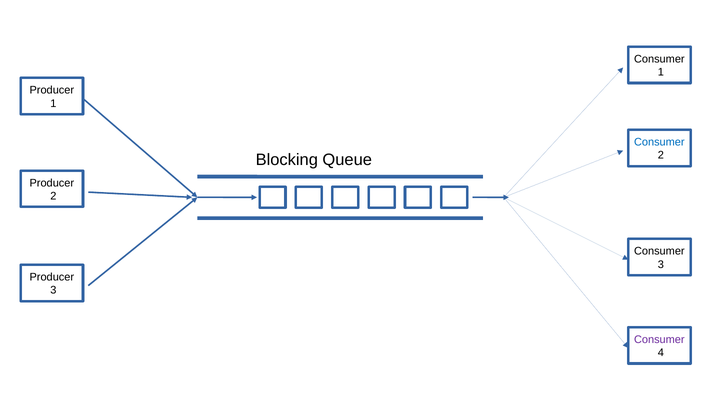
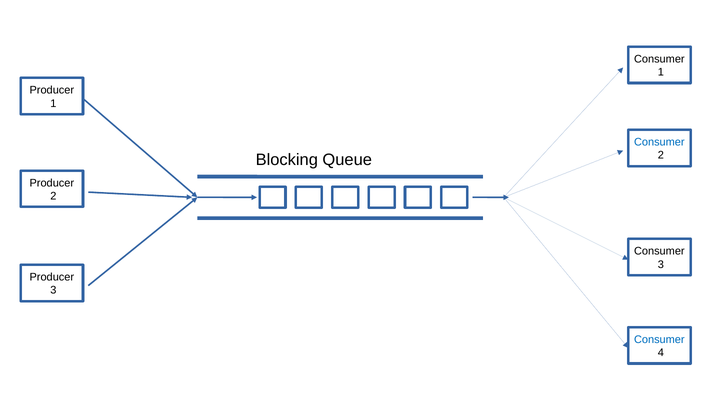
Consumer colour: purple -> blue (659, 339)
